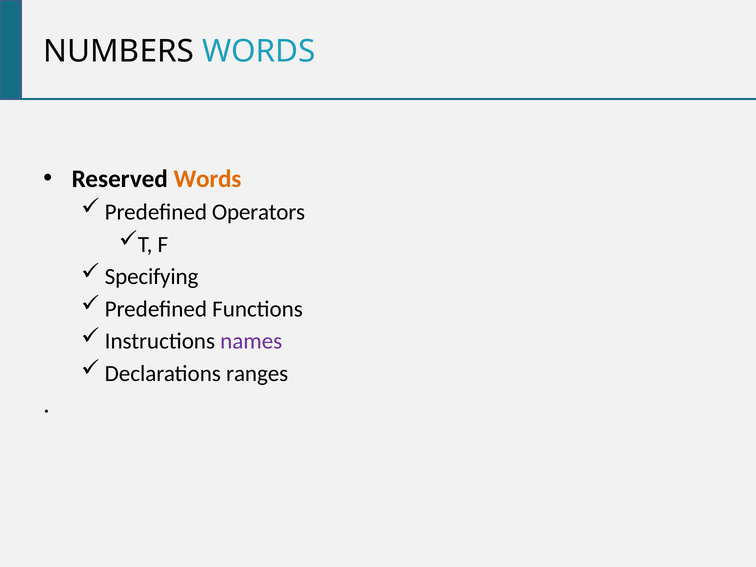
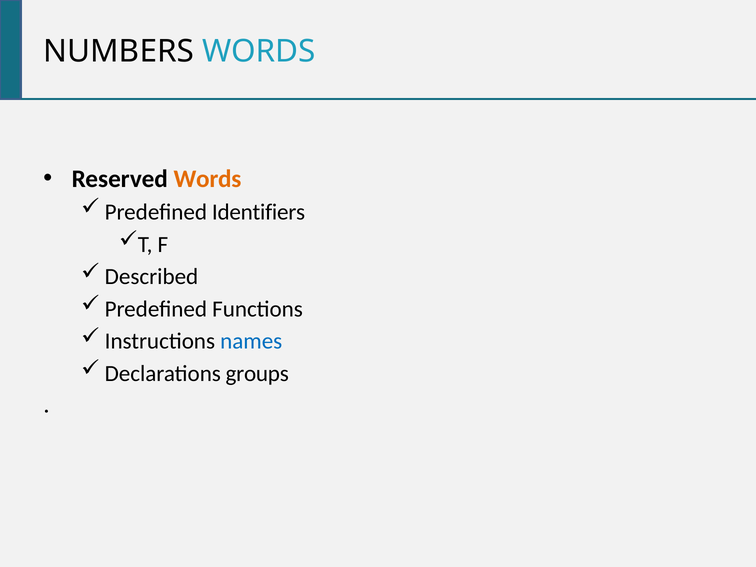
Operators: Operators -> Identifiers (259, 212)
Specifying: Specifying -> Described (151, 277)
names colour: purple -> blue (251, 341)
ranges: ranges -> groups (257, 374)
